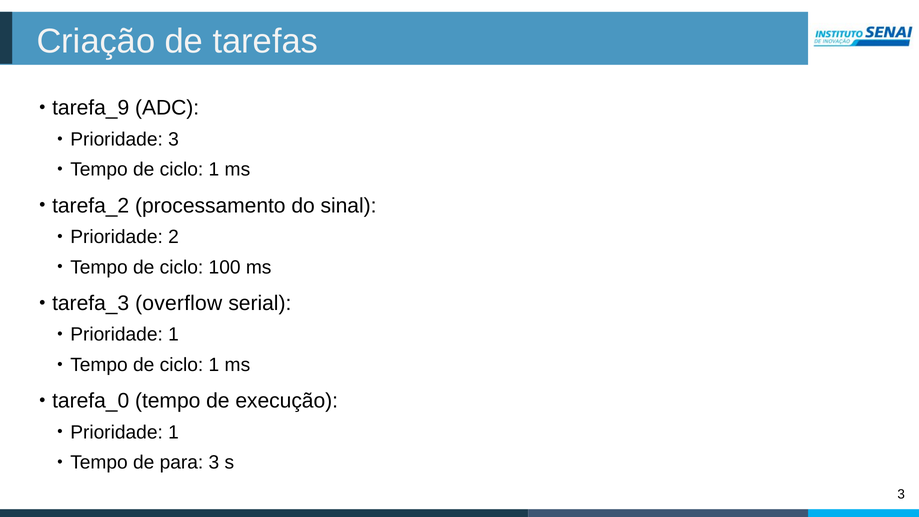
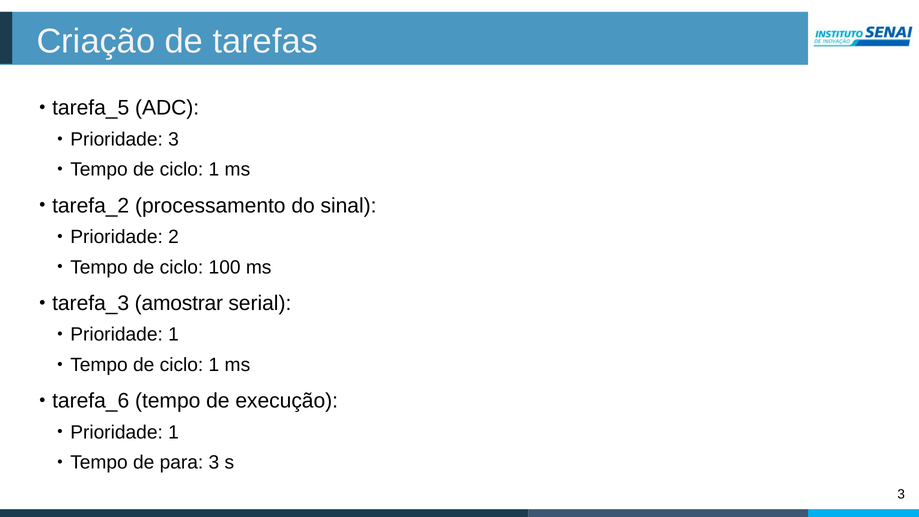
tarefa_9: tarefa_9 -> tarefa_5 (91, 108)
overflow: overflow -> amostrar (179, 303)
tarefa_0: tarefa_0 -> tarefa_6 (91, 401)
